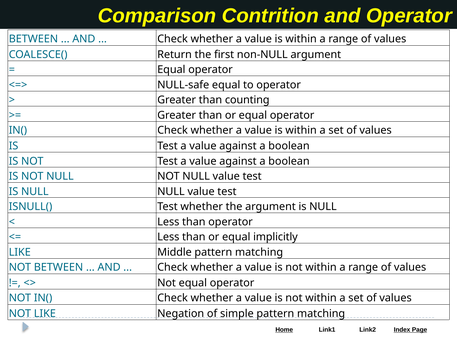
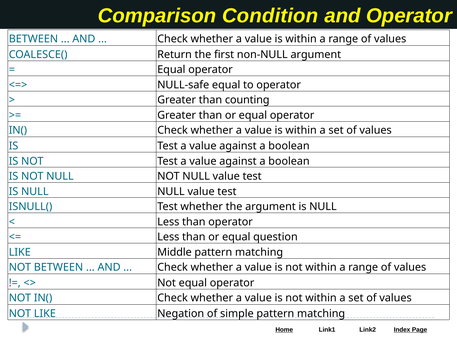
Contrition: Contrition -> Condition (270, 16)
implicitly: implicitly -> question (275, 237)
